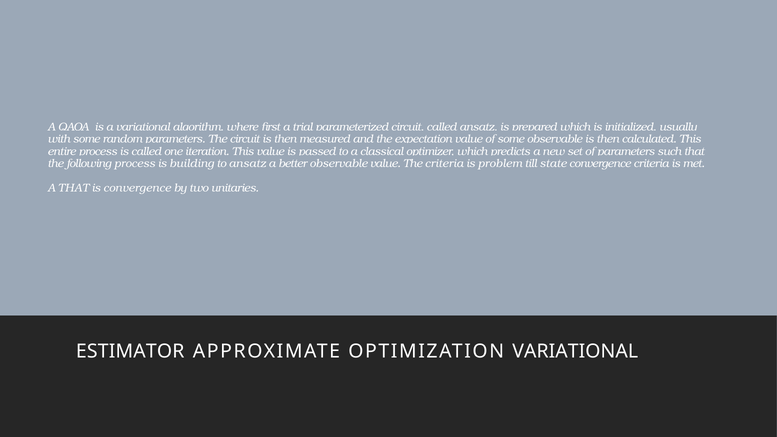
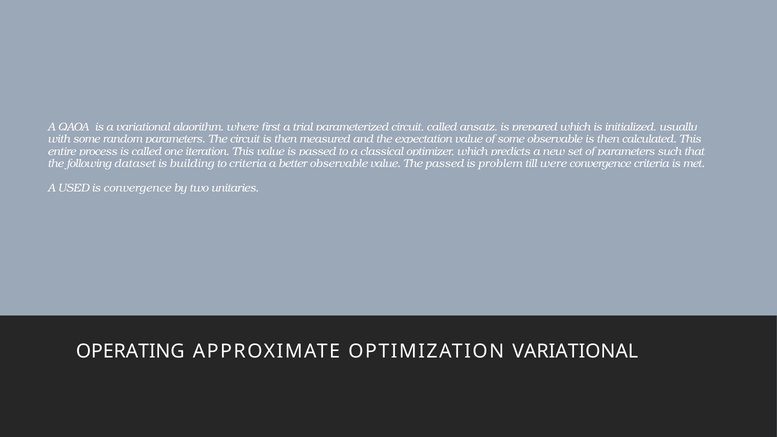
following process: process -> dataset (135, 164)
to ansatz: ansatz -> criteria (247, 164)
The criteria: criteria -> passed (444, 164)
state: state -> were (553, 164)
A THAT: THAT -> USED (74, 188)
ESTIMATOR: ESTIMATOR -> OPERATING (130, 351)
